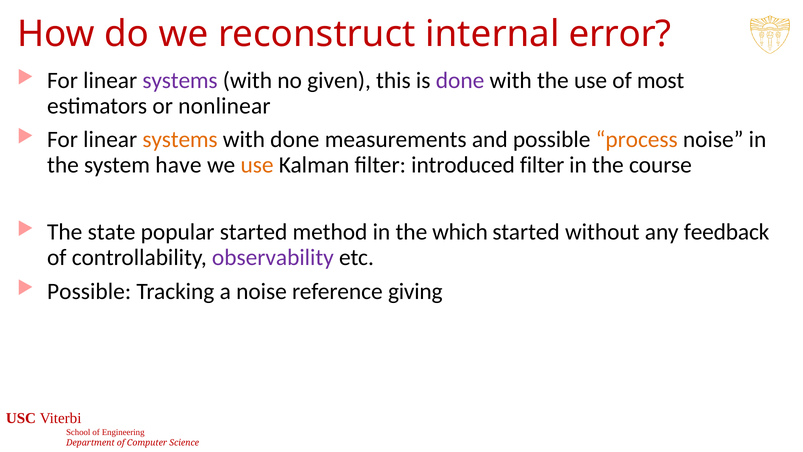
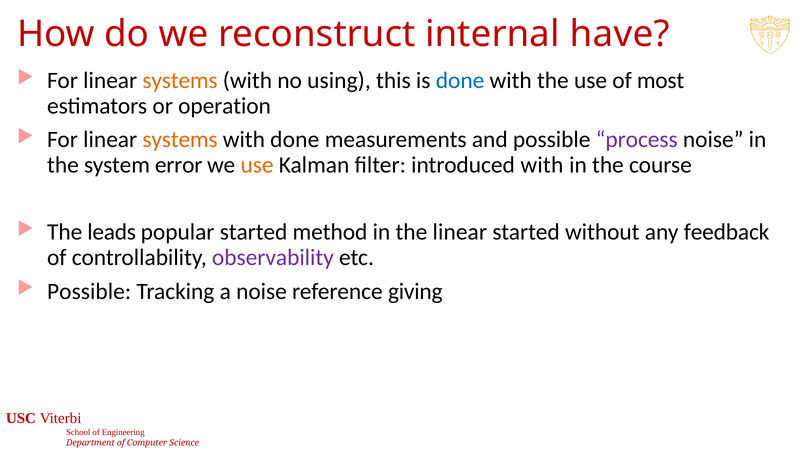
error: error -> have (620, 34)
systems colour: purple -> orange (180, 80)
given: given -> using (339, 80)
done colour: purple -> blue (460, 80)
nonlinear: nonlinear -> operation (225, 106)
process colour: orange -> purple (637, 139)
have: have -> error (179, 165)
introduced filter: filter -> with (542, 165)
state: state -> leads (112, 232)
the which: which -> linear (460, 232)
